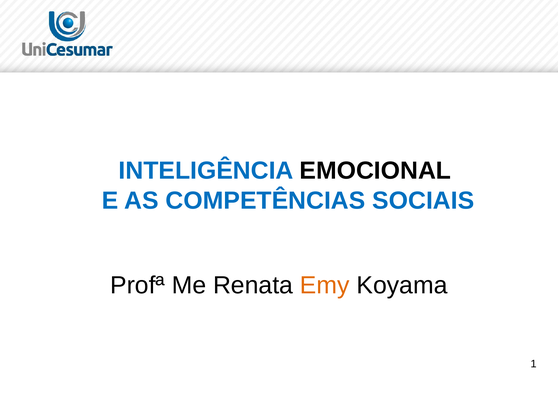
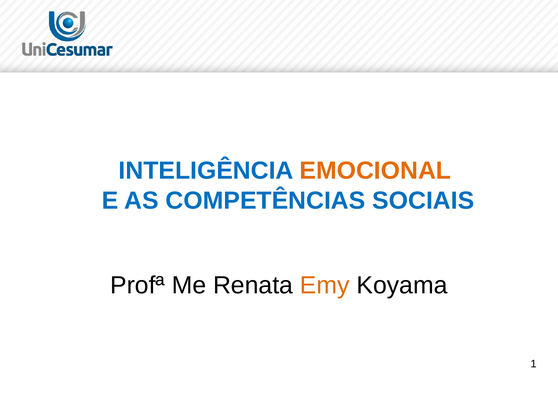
EMOCIONAL colour: black -> orange (375, 171)
